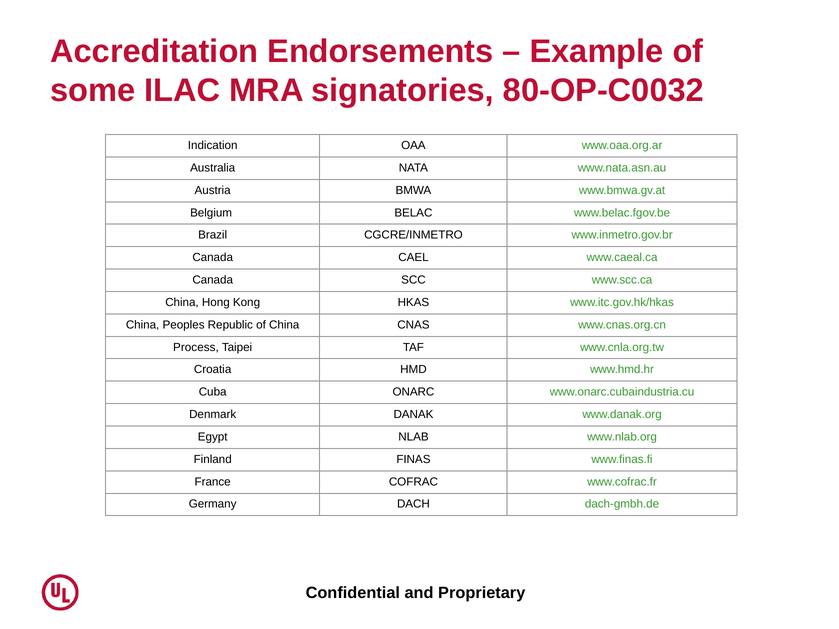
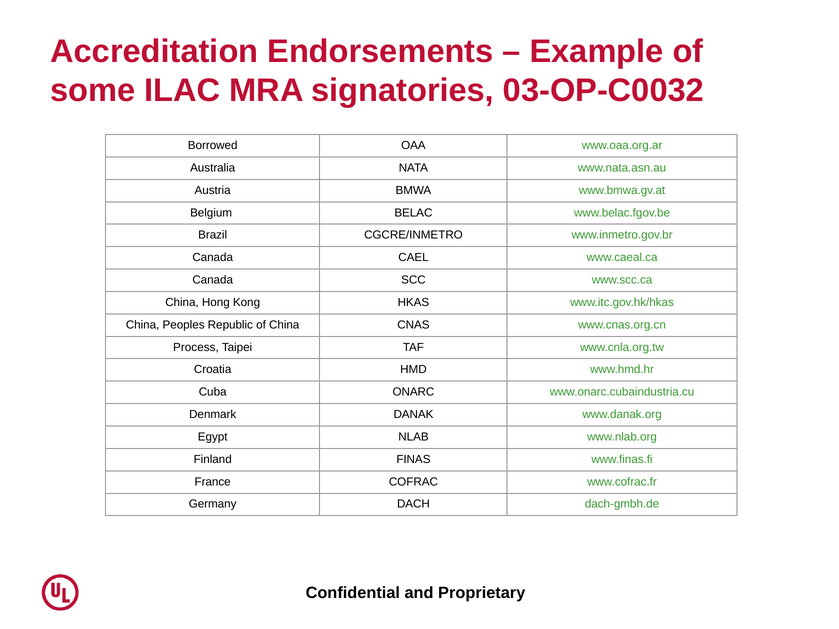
80-OP-C0032: 80-OP-C0032 -> 03-OP-C0032 (603, 90)
Indication: Indication -> Borrowed (213, 145)
